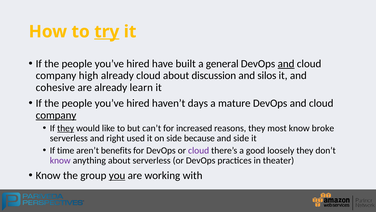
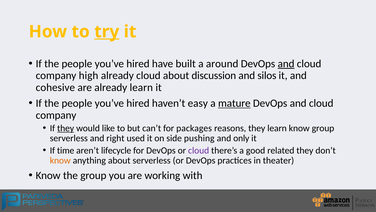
general: general -> around (222, 64)
days: days -> easy (198, 103)
mature underline: none -> present (234, 103)
company underline: present -> none (56, 115)
increased: increased -> packages (194, 128)
they most: most -> learn (277, 128)
know broke: broke -> group (323, 128)
because: because -> pushing (199, 138)
and side: side -> only (241, 138)
benefits: benefits -> lifecycle (116, 150)
loosely: loosely -> related (281, 150)
know colour: purple -> orange (60, 160)
you underline: present -> none (117, 175)
